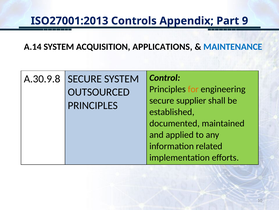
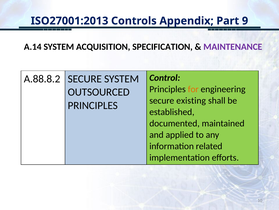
APPLICATIONS: APPLICATIONS -> SPECIFICATION (162, 47)
MAINTENANCE colour: blue -> purple (233, 47)
A.30.9.8: A.30.9.8 -> A.88.8.2 (42, 79)
supplier: supplier -> existing (191, 100)
